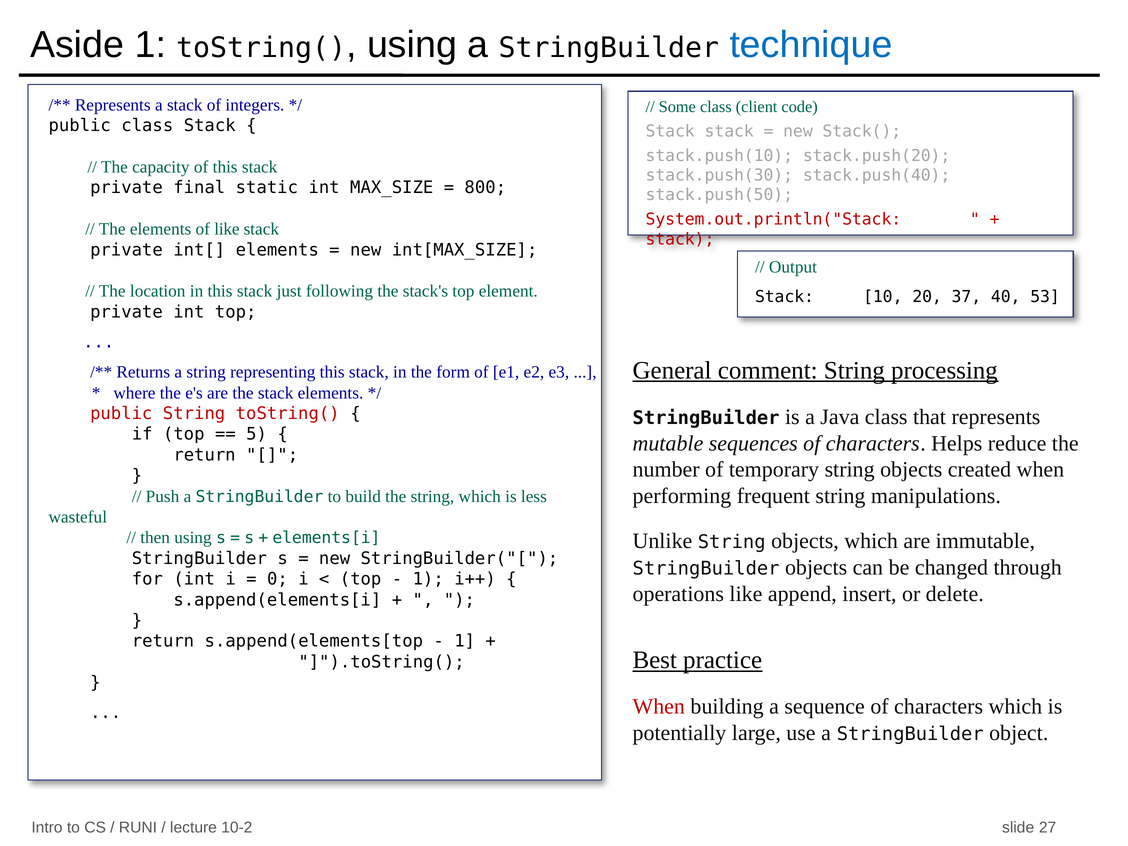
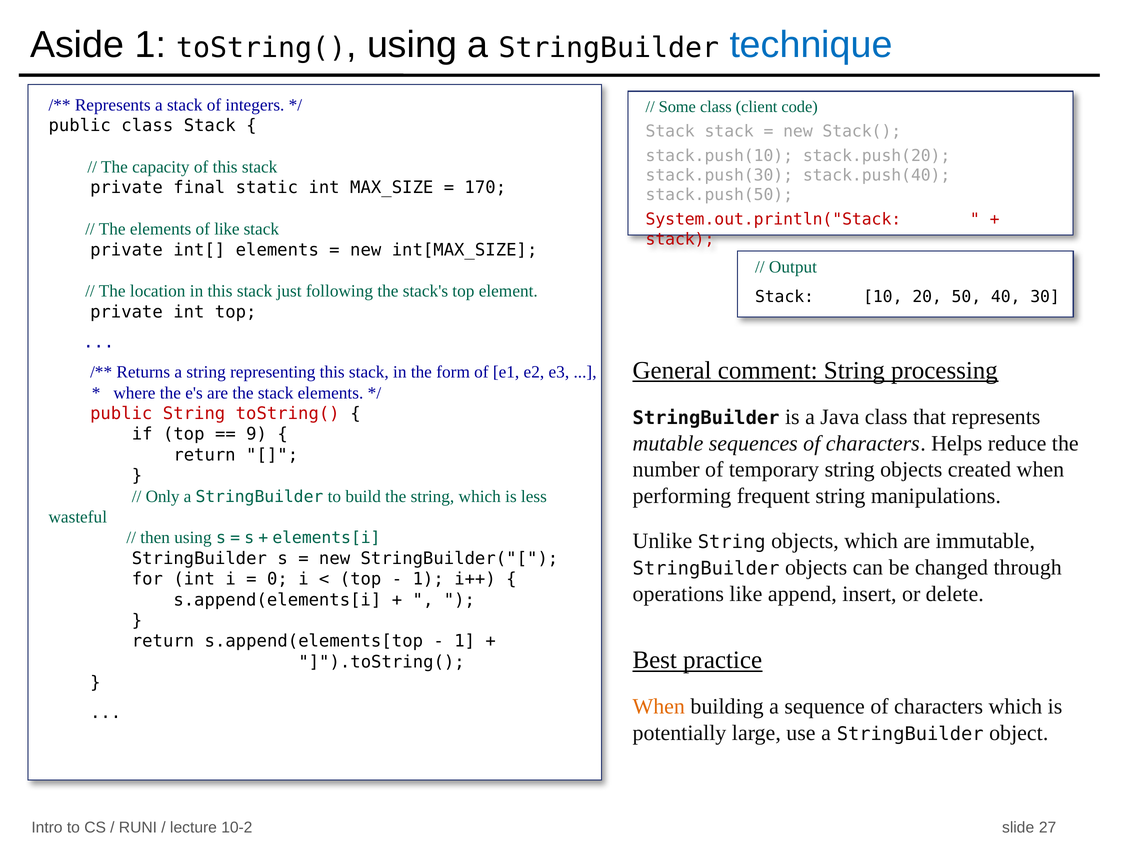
800: 800 -> 170 (485, 188)
37: 37 -> 50 (966, 297)
53: 53 -> 30 (1045, 297)
5: 5 -> 9 (257, 434)
Push: Push -> Only (163, 496)
When colour: red -> orange (659, 707)
